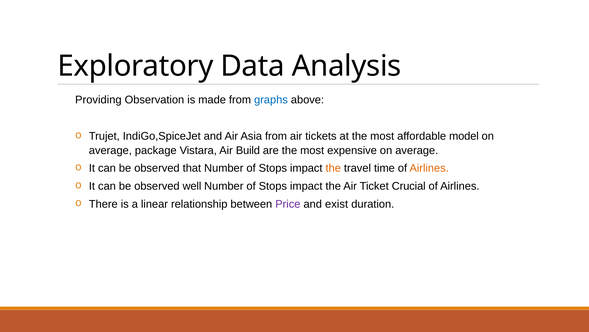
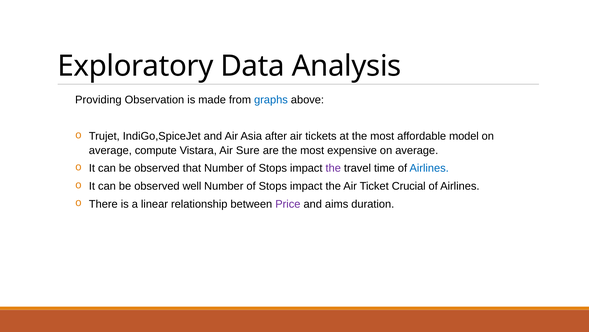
Asia from: from -> after (276, 136)
package: package -> compute (156, 150)
Build: Build -> Sure (248, 150)
the colour: orange -> purple (333, 168)
Airlines colour: orange -> blue (429, 168)
exist: exist -> aims (337, 204)
